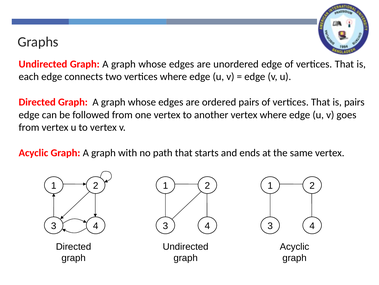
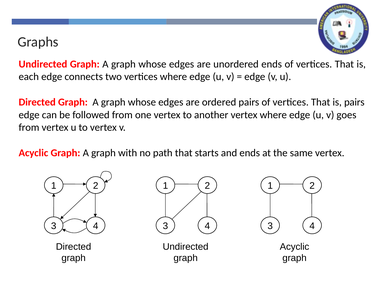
unordered edge: edge -> ends (272, 64)
